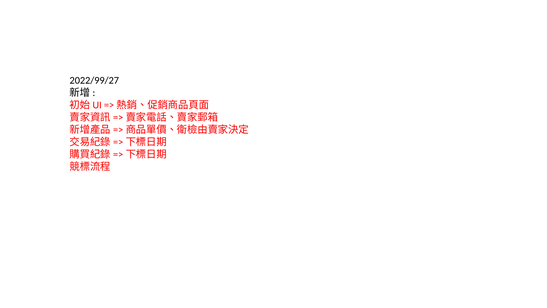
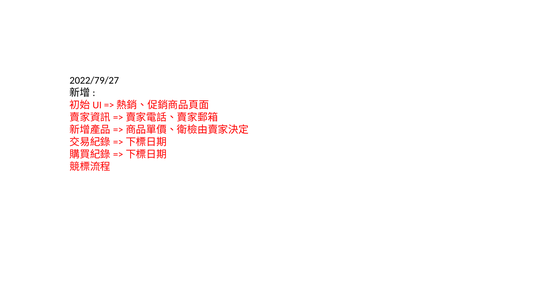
2022/99/27: 2022/99/27 -> 2022/79/27 (94, 80)
